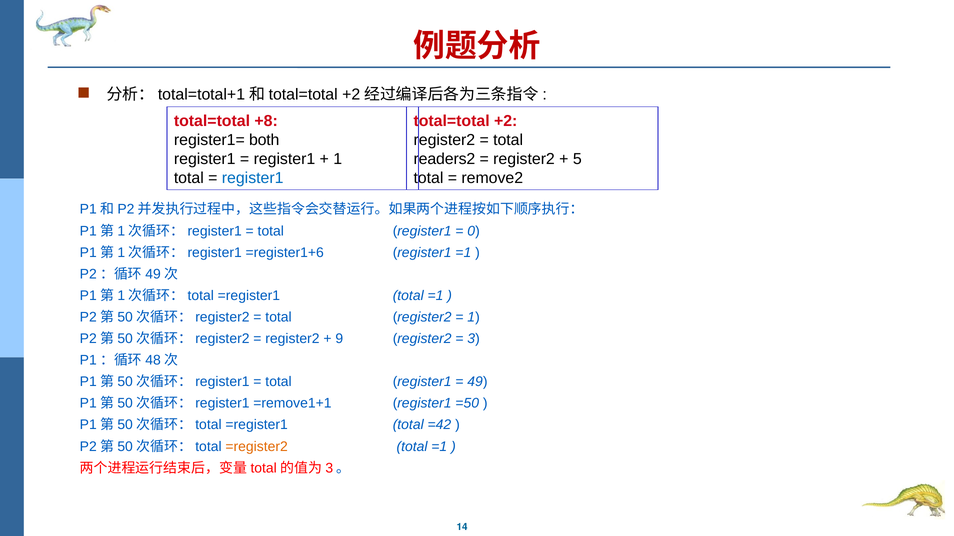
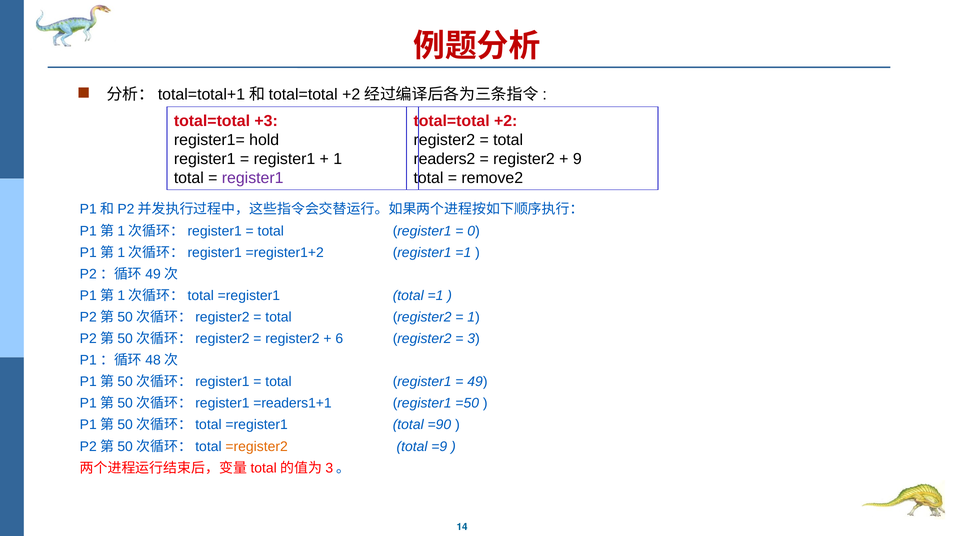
+8: +8 -> +3 (266, 121)
both: both -> hold (264, 140)
5: 5 -> 9 (577, 159)
register1 colour: blue -> purple (253, 178)
=register1+6: =register1+6 -> =register1+2 (285, 253)
9: 9 -> 6 (339, 339)
=remove1+1: =remove1+1 -> =readers1+1 (292, 404)
=42: =42 -> =90 (439, 425)
=1: =1 -> =9 (439, 447)
